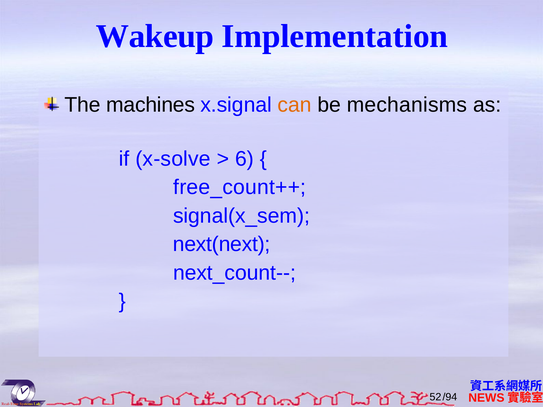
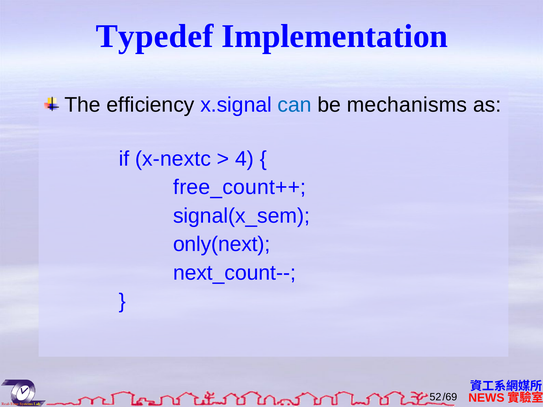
Wakeup: Wakeup -> Typedef (155, 36)
machines: machines -> efficiency (151, 105)
can colour: orange -> blue (295, 105)
x-solve: x-solve -> x-nextc (173, 159)
6: 6 -> 4 (245, 159)
next(next: next(next -> only(next (222, 244)
/94: /94 -> /69 (450, 397)
